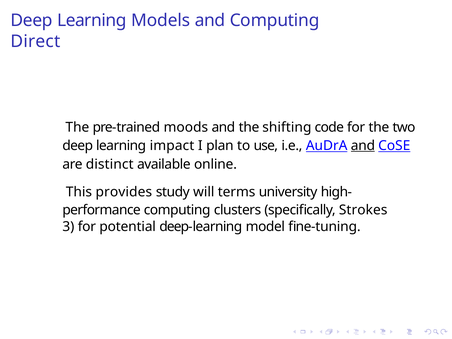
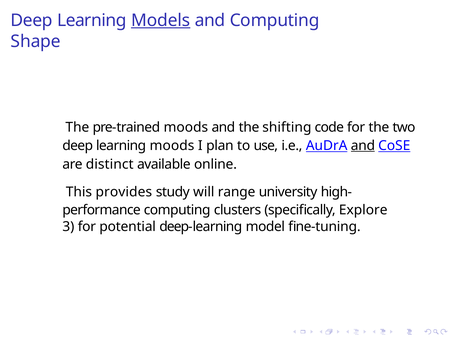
Models underline: none -> present (161, 20)
Direct: Direct -> Shape (36, 41)
learning impact: impact -> moods (172, 146)
terms: terms -> range (237, 192)
Strokes: Strokes -> Explore (363, 210)
